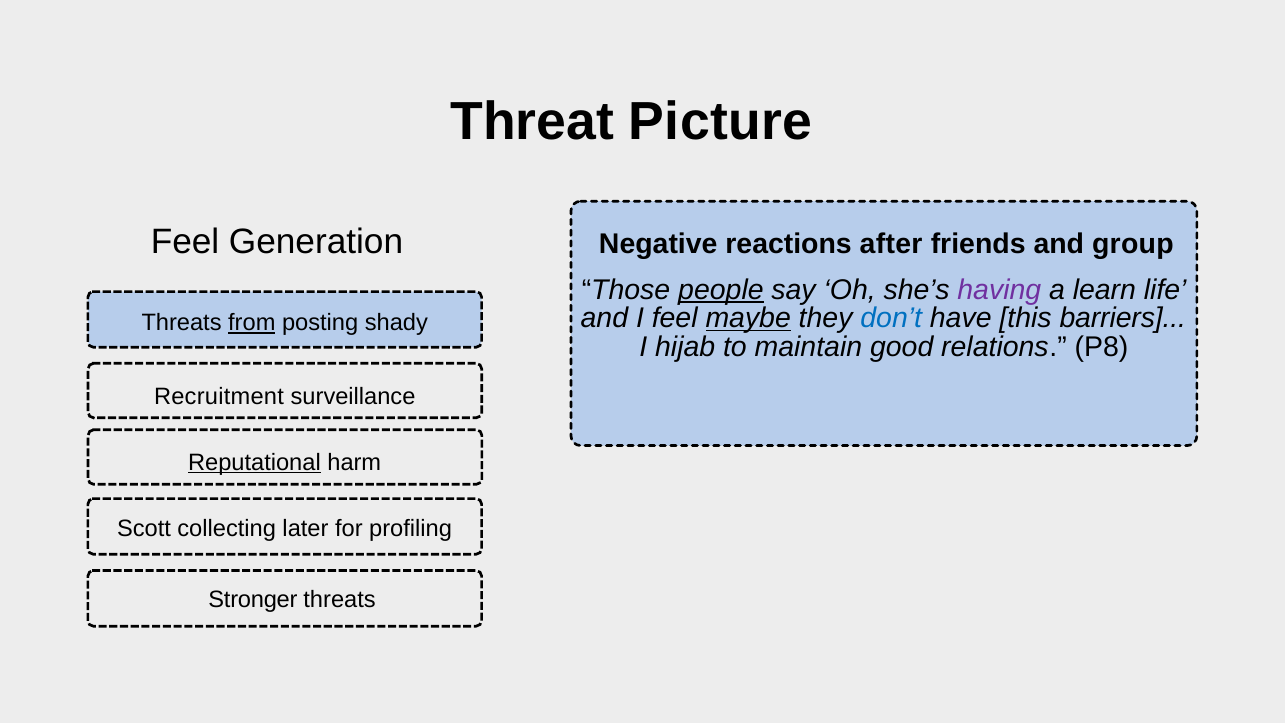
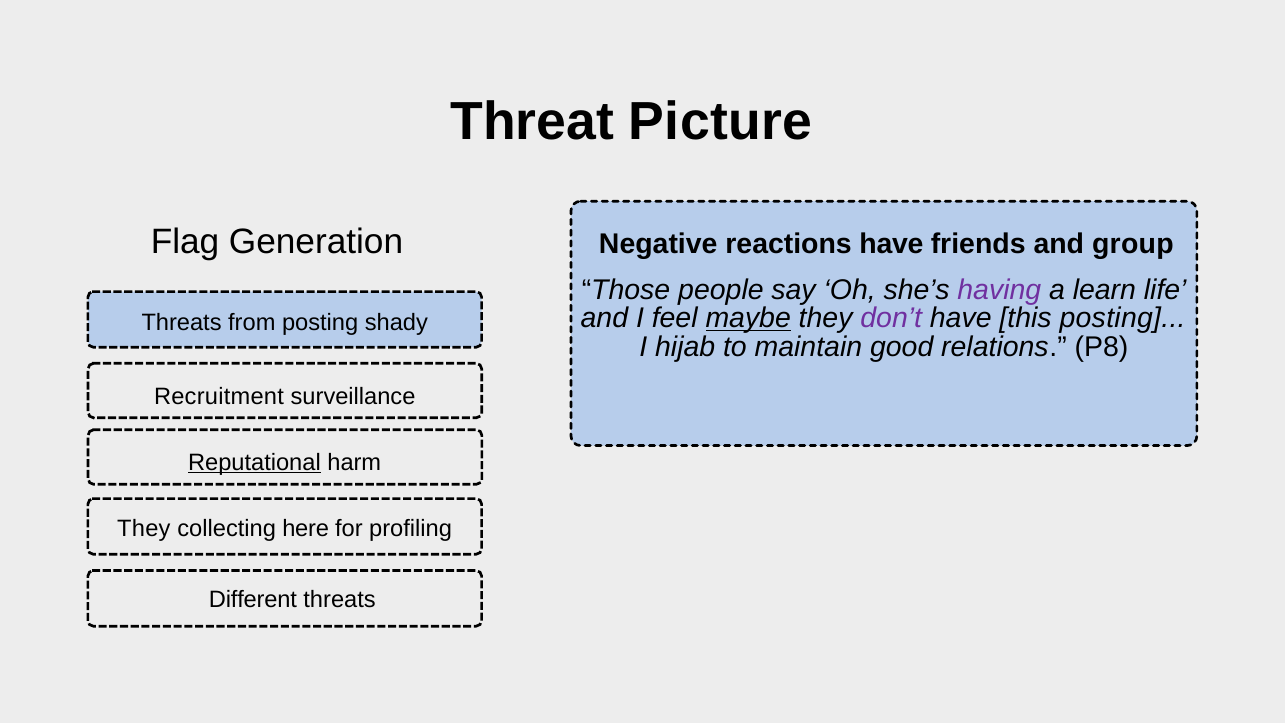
Feel: Feel -> Flag (185, 242)
reactions after: after -> have (891, 244)
people underline: present -> none (721, 290)
don’t colour: blue -> purple (891, 318)
this barriers: barriers -> posting (1123, 318)
from underline: present -> none (252, 323)
Scott: Scott -> They (144, 528)
later: later -> here (306, 528)
Stronger: Stronger -> Different (253, 600)
